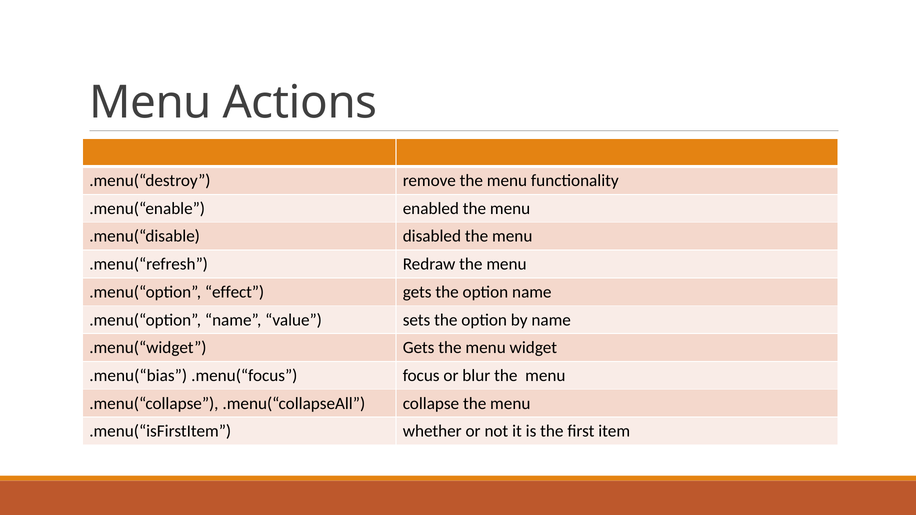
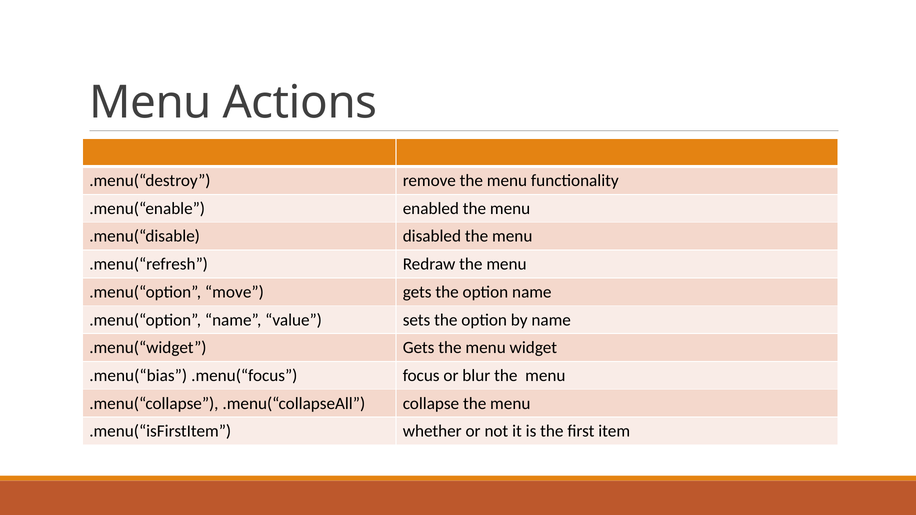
effect: effect -> move (234, 292)
